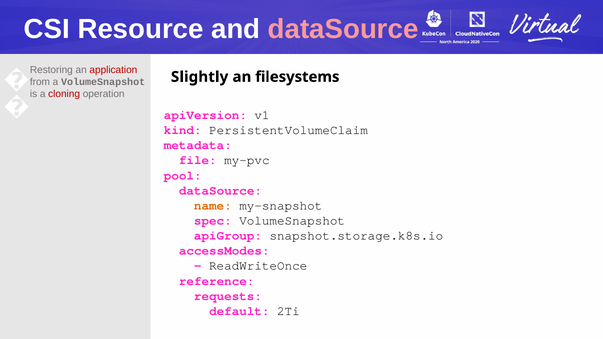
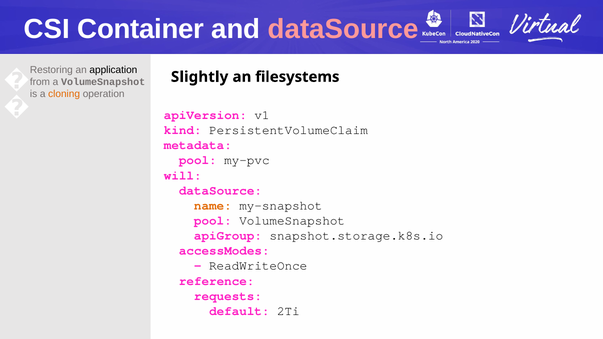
Resource: Resource -> Container (141, 29)
application colour: red -> black (113, 70)
cloning colour: red -> orange (64, 94)
file: file -> pool (198, 160)
pool: pool -> will (183, 176)
spec: spec -> pool (213, 221)
